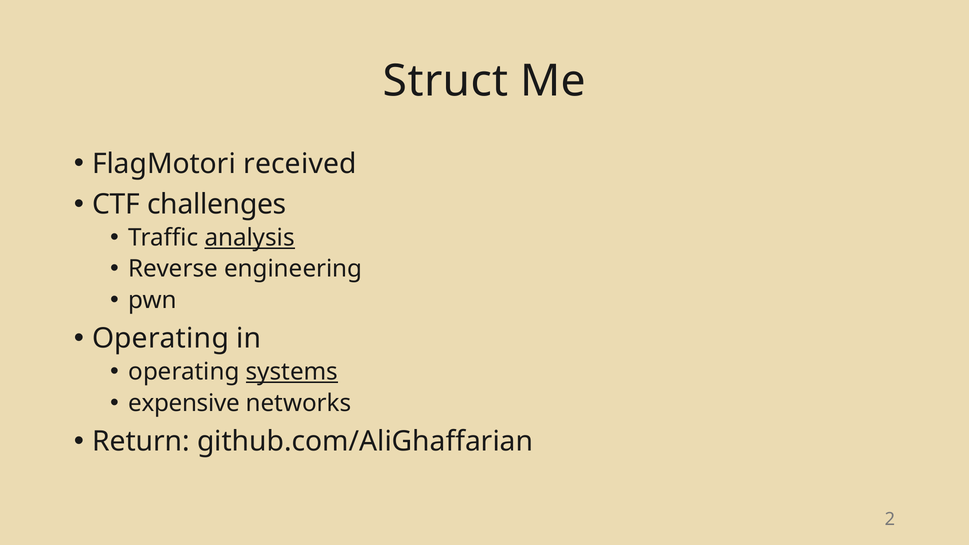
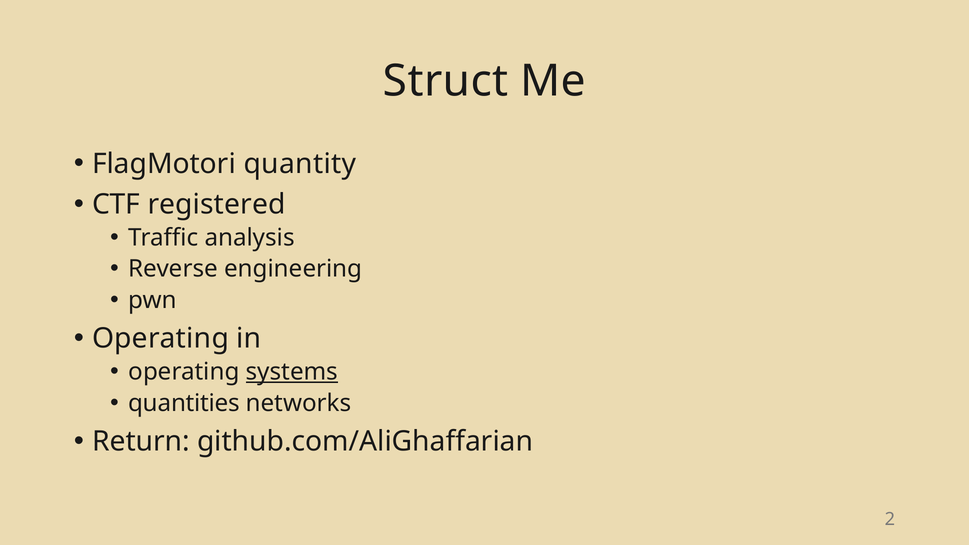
received: received -> quantity (300, 164)
challenges: challenges -> registered (217, 204)
analysis underline: present -> none (250, 238)
expensive: expensive -> quantities (184, 403)
